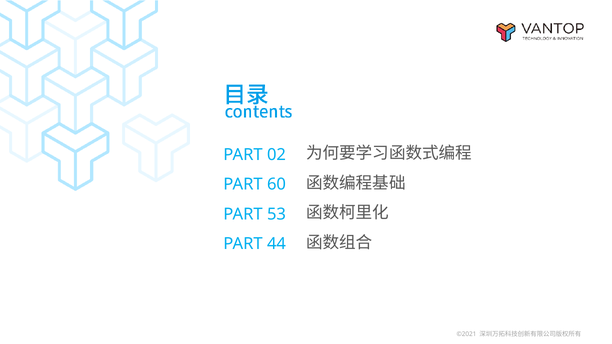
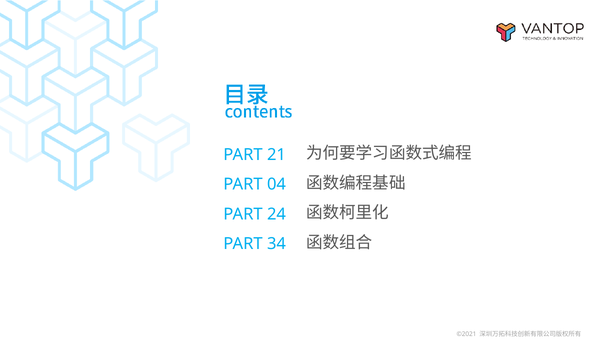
02: 02 -> 21 (276, 155)
60: 60 -> 04 (276, 185)
53: 53 -> 24 (276, 214)
44: 44 -> 34 (276, 244)
